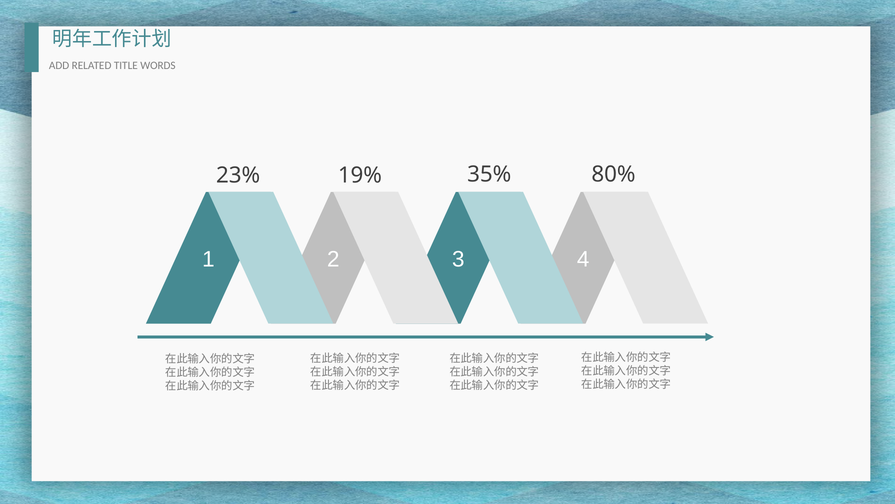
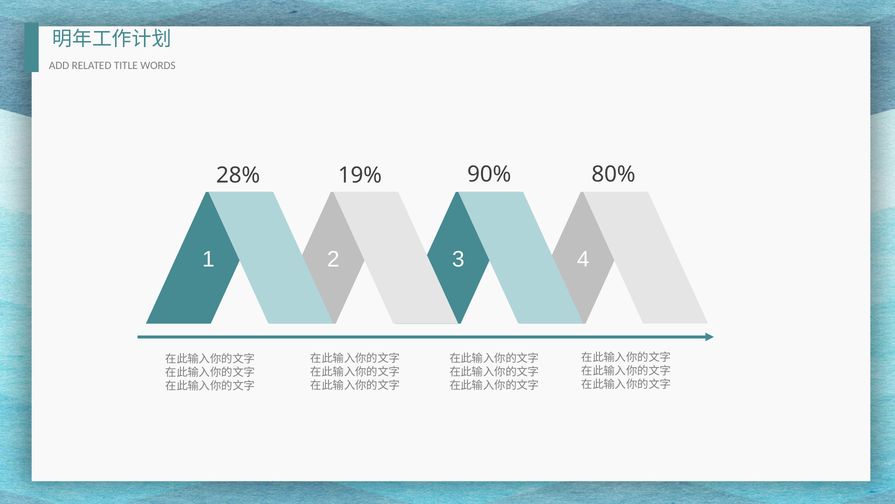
23%: 23% -> 28% (238, 175)
35%: 35% -> 90% (489, 174)
